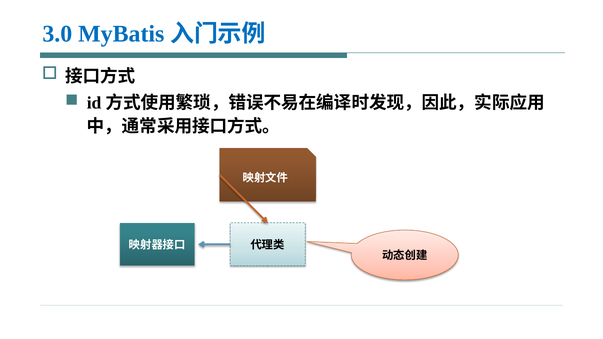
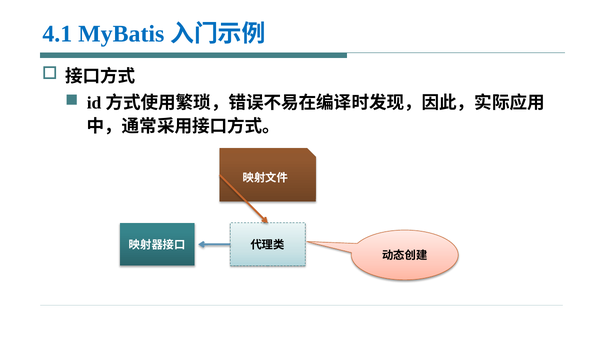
3.0: 3.0 -> 4.1 (57, 34)
